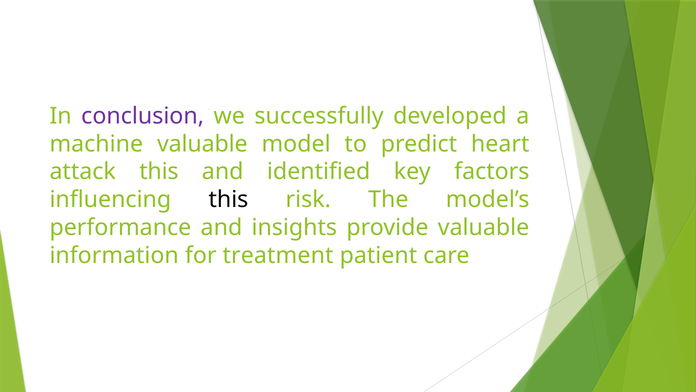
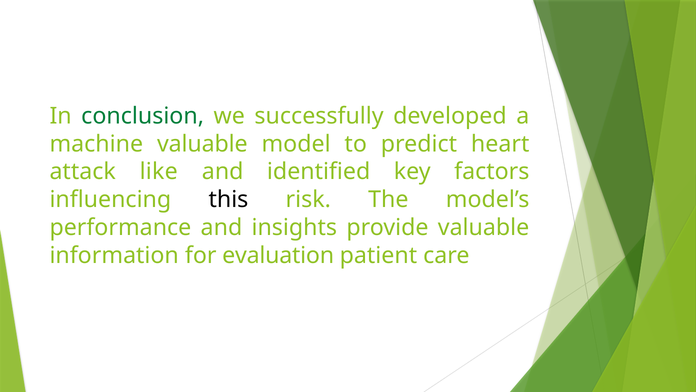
conclusion colour: purple -> green (143, 116)
attack this: this -> like (159, 172)
treatment: treatment -> evaluation (278, 255)
